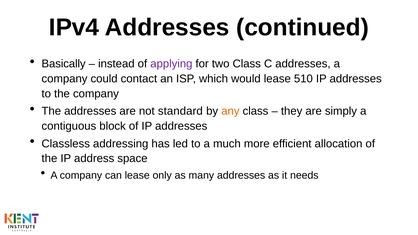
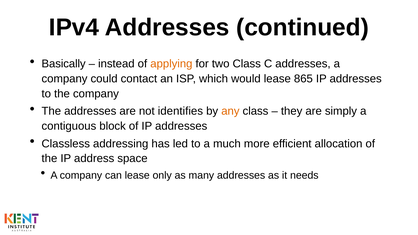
applying colour: purple -> orange (171, 64)
510: 510 -> 865 (303, 79)
standard: standard -> identifies (180, 111)
